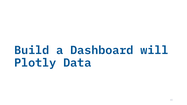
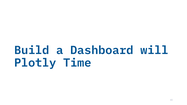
Data: Data -> Time (77, 63)
